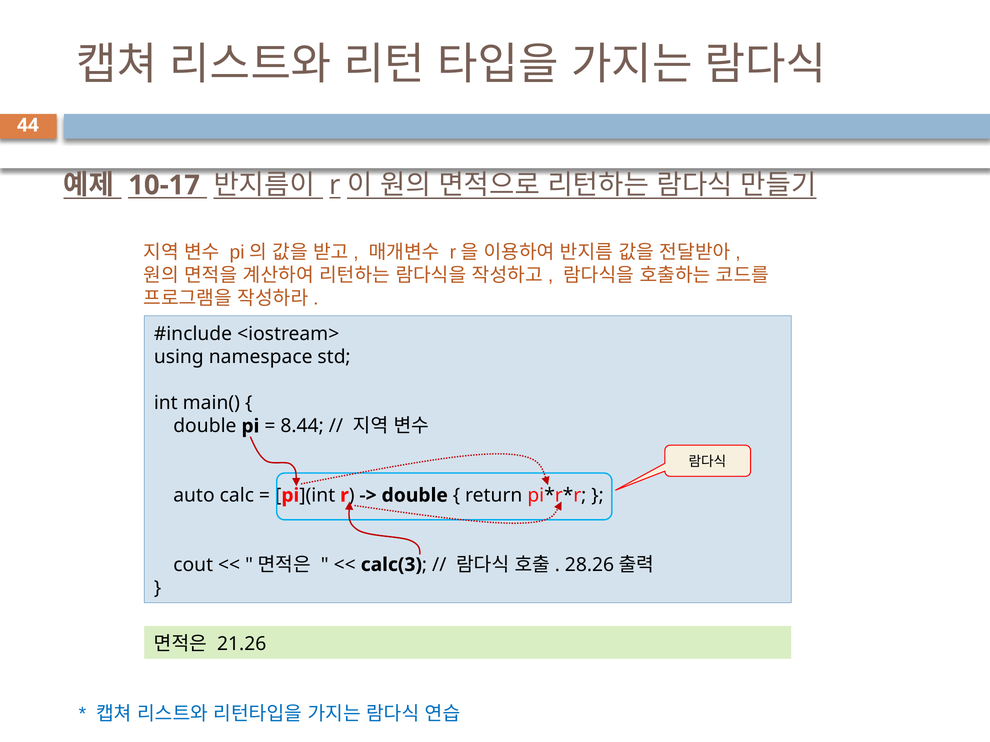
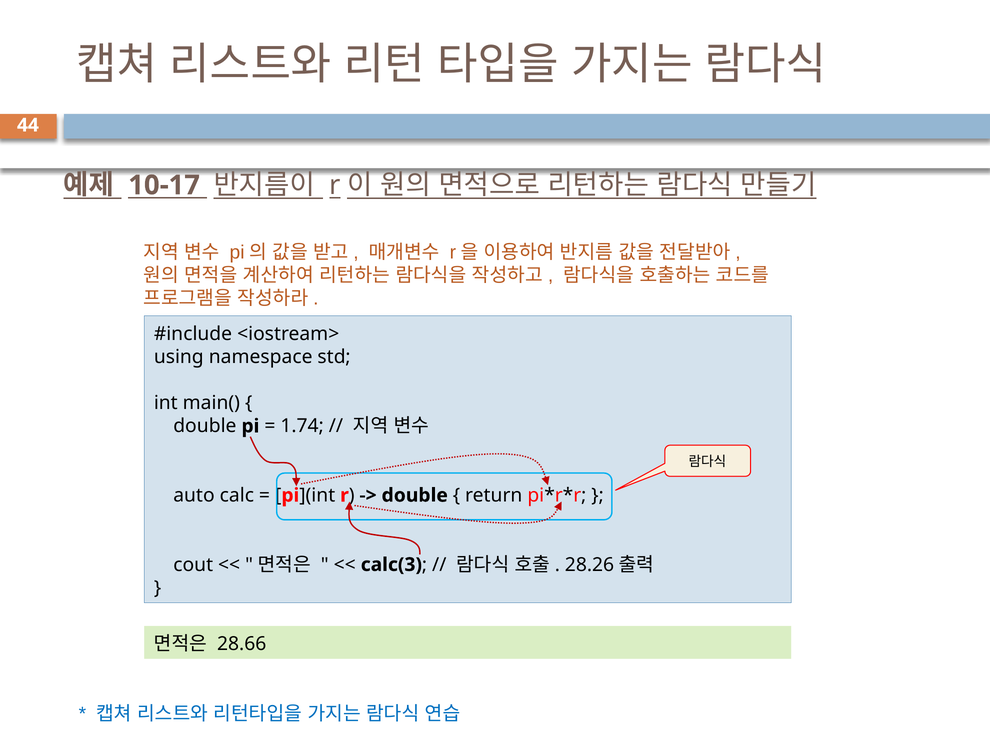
8.44: 8.44 -> 1.74 (302, 426)
21.26: 21.26 -> 28.66 (242, 644)
